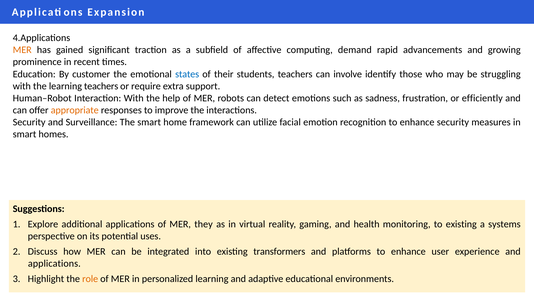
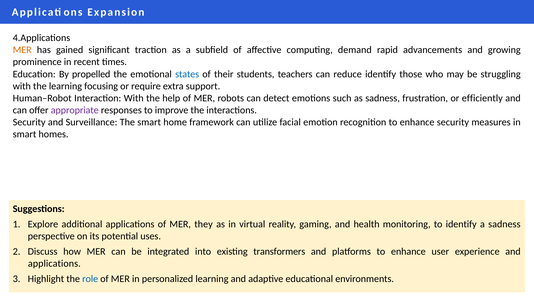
customer: customer -> propelled (91, 74)
involve: involve -> reduce (348, 74)
learning teachers: teachers -> focusing (101, 86)
appropriate colour: orange -> purple (75, 110)
to existing: existing -> identify (461, 224)
a systems: systems -> sadness (504, 224)
role colour: orange -> blue (90, 278)
